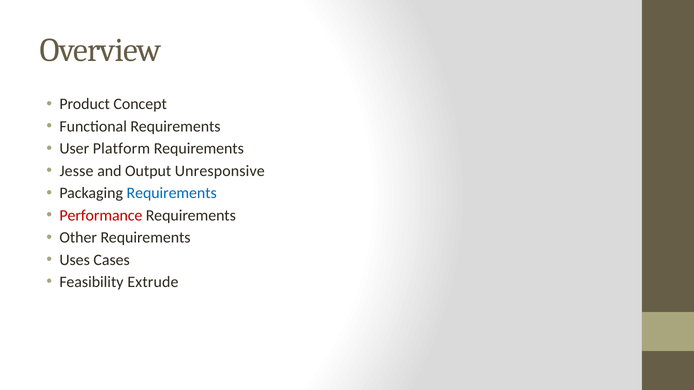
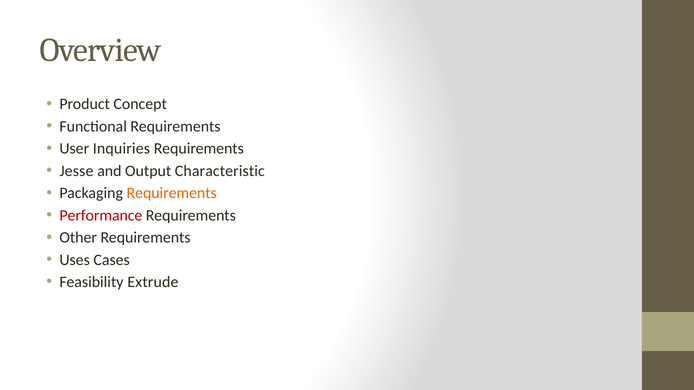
Platform: Platform -> Inquiries (121, 149)
Unresponsive: Unresponsive -> Characteristic (220, 171)
Requirements colour: blue -> orange (172, 193)
